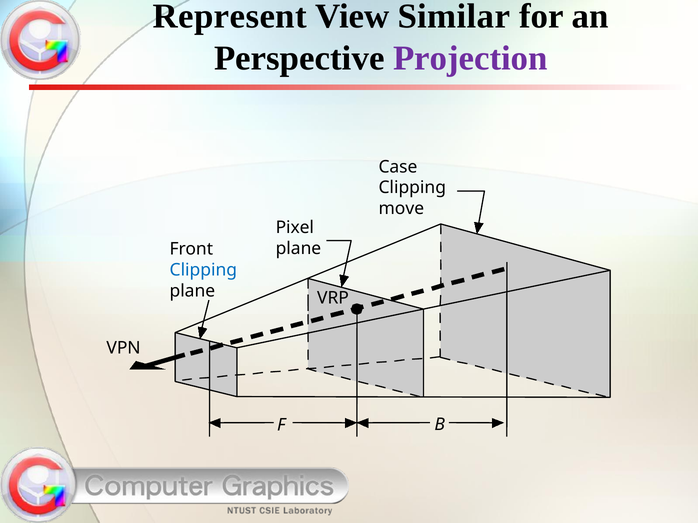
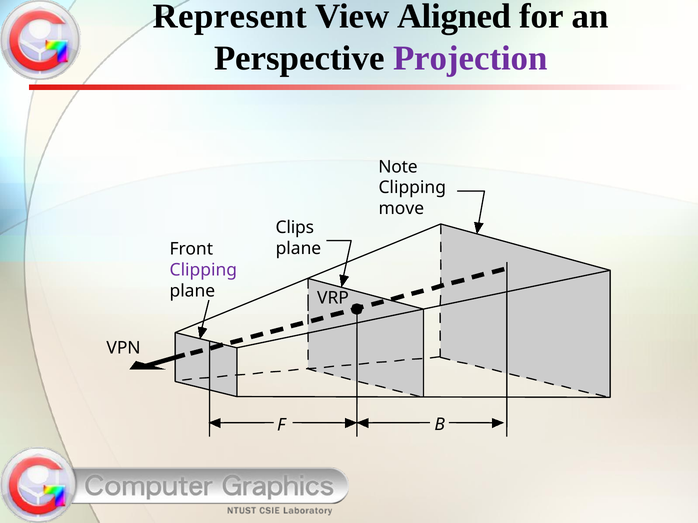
Similar: Similar -> Aligned (454, 16)
Case: Case -> Note (398, 167)
Pixel: Pixel -> Clips (295, 228)
Clipping colour: blue -> purple (203, 270)
